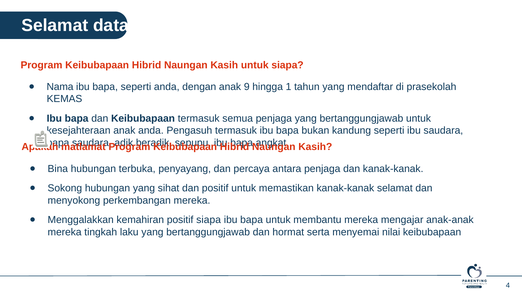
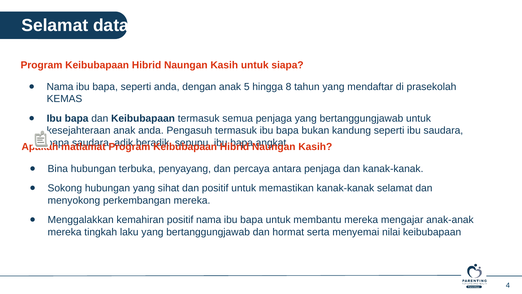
9: 9 -> 5 (247, 87)
1: 1 -> 8 (289, 87)
positif siapa: siapa -> nama (209, 220)
